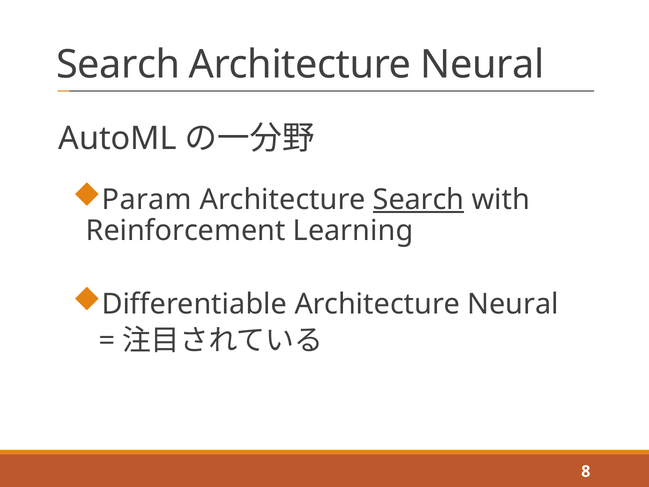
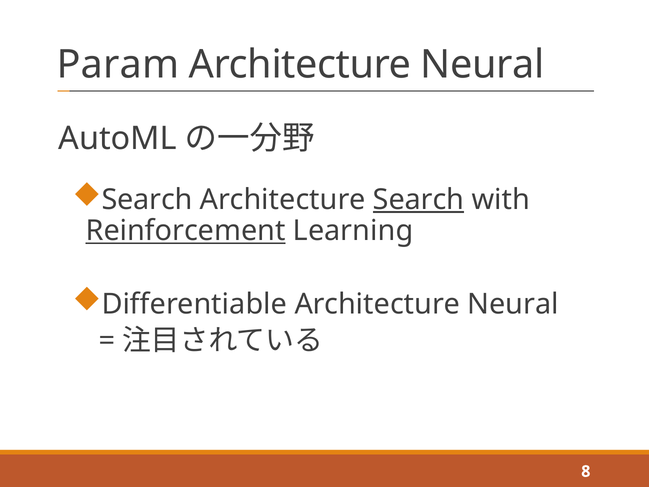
Search: Search -> Param (118, 65)
Param: Param -> Search (147, 200)
Reinforcement underline: none -> present (186, 231)
